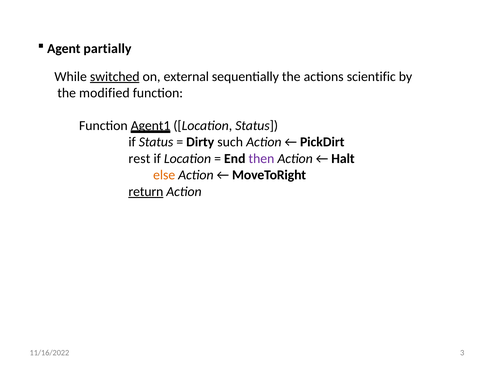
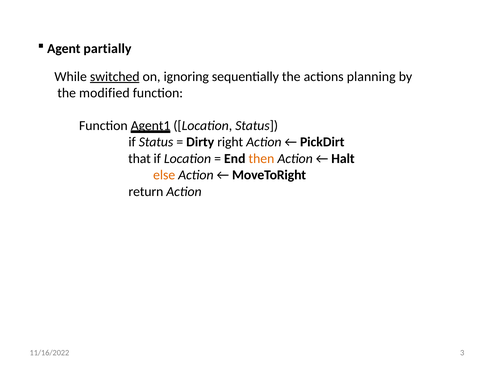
external: external -> ignoring (186, 77)
scientific: scientific -> planning (371, 77)
such: such -> right (230, 142)
rest: rest -> that (140, 159)
then colour: purple -> orange (261, 159)
return underline: present -> none (146, 192)
